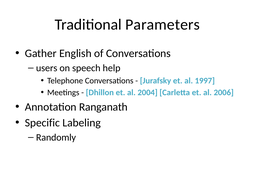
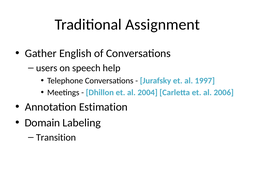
Parameters: Parameters -> Assignment (163, 25)
Ranganath: Ranganath -> Estimation (103, 107)
Specific: Specific -> Domain (42, 123)
Randomly: Randomly -> Transition (56, 138)
